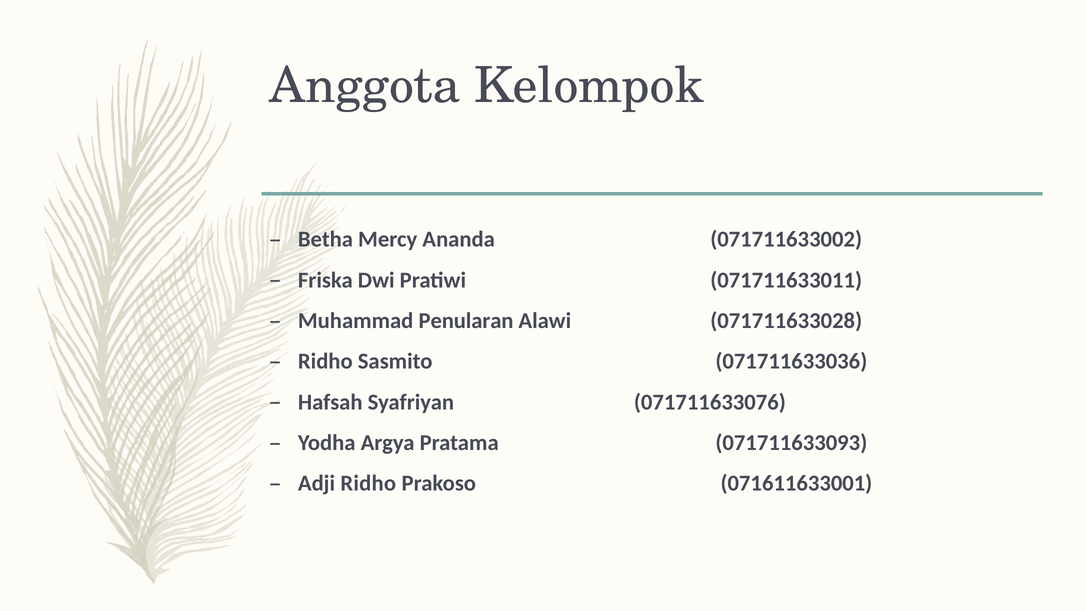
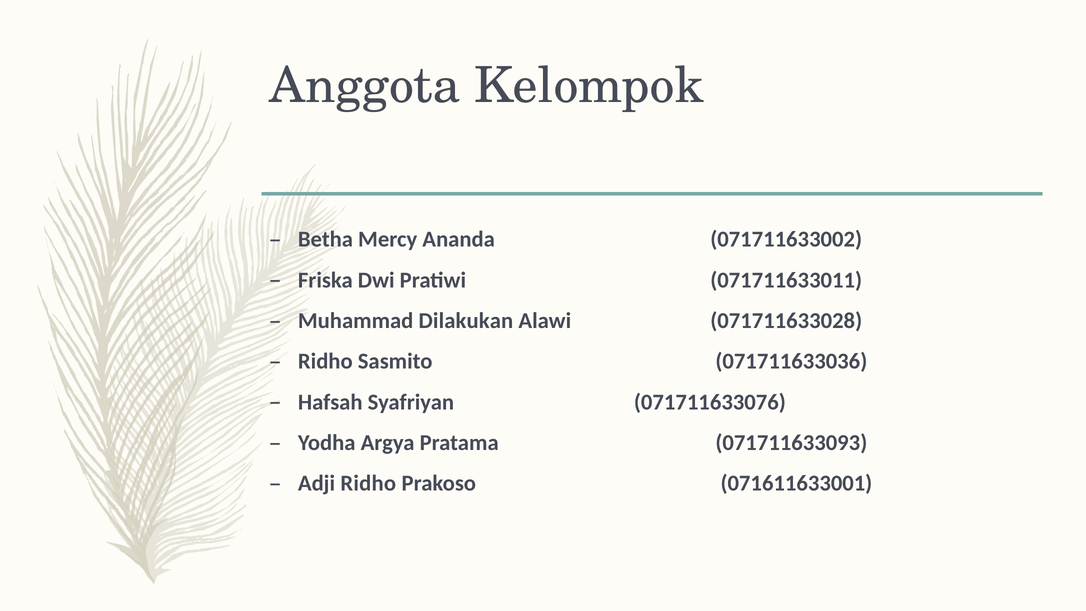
Penularan: Penularan -> Dilakukan (466, 321)
